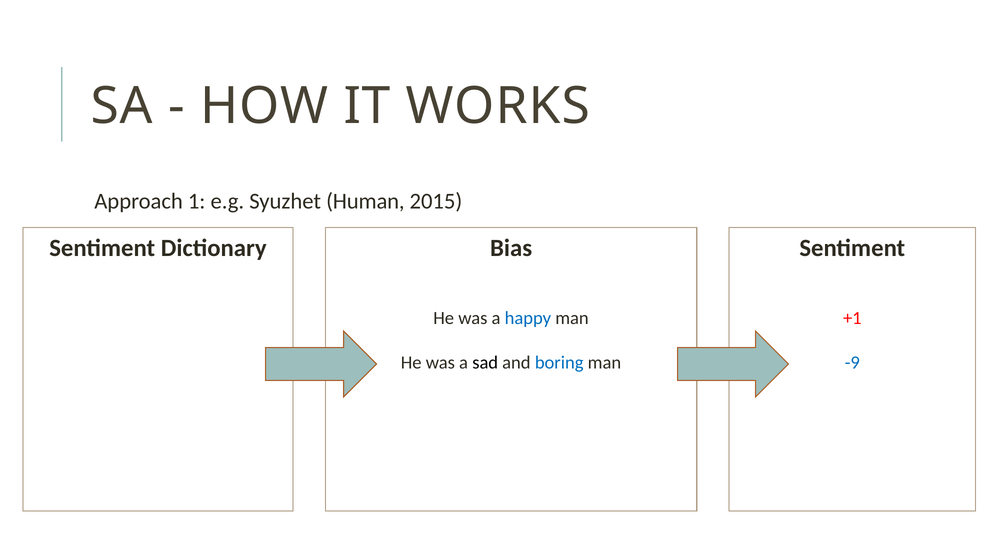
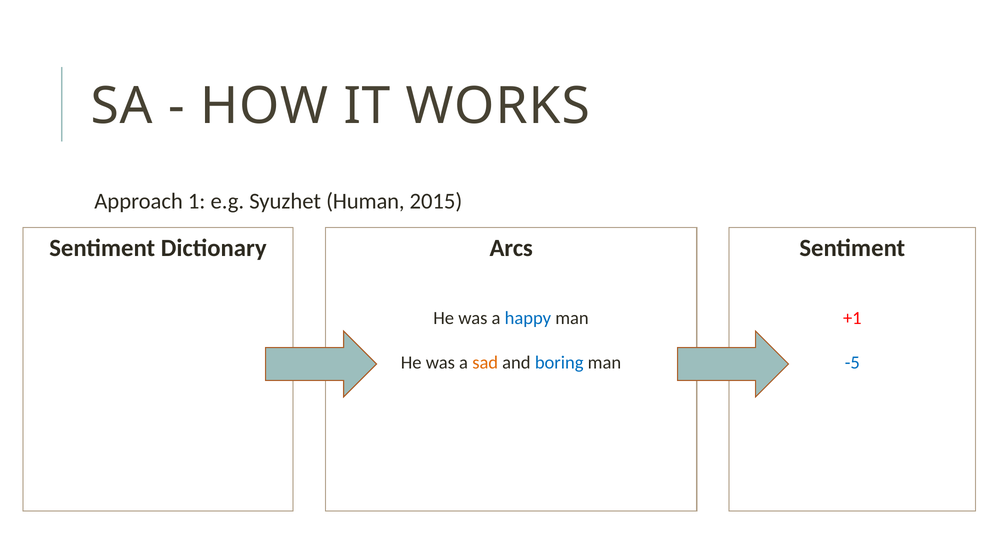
Bias: Bias -> Arcs (511, 248)
sad colour: black -> orange (485, 362)
-9: -9 -> -5 (852, 362)
